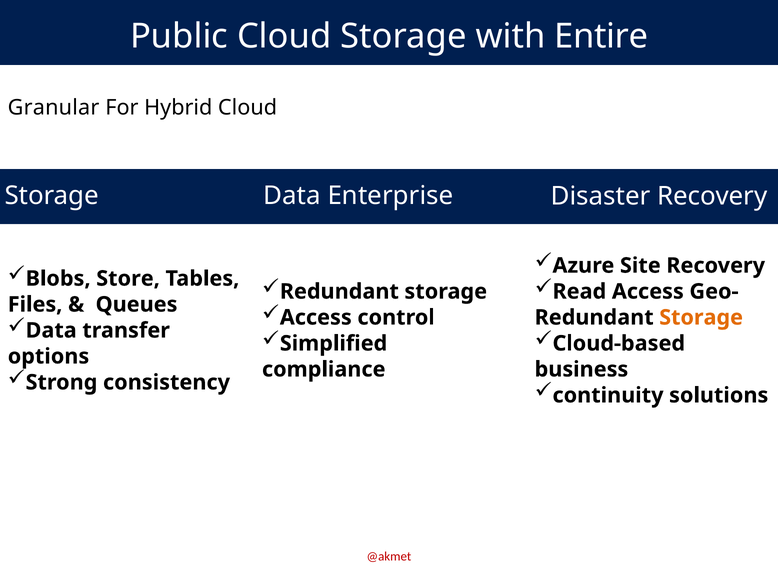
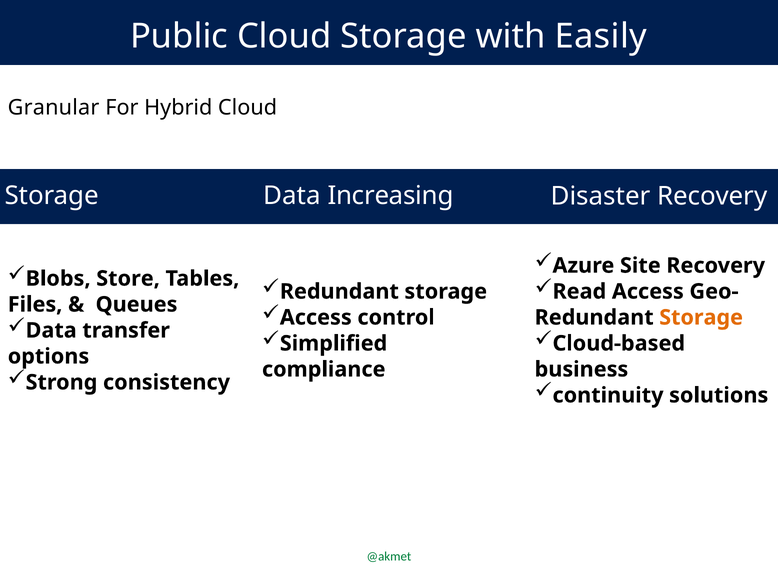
Entire: Entire -> Easily (601, 36)
Enterprise: Enterprise -> Increasing (391, 196)
@akmet colour: red -> green (389, 557)
